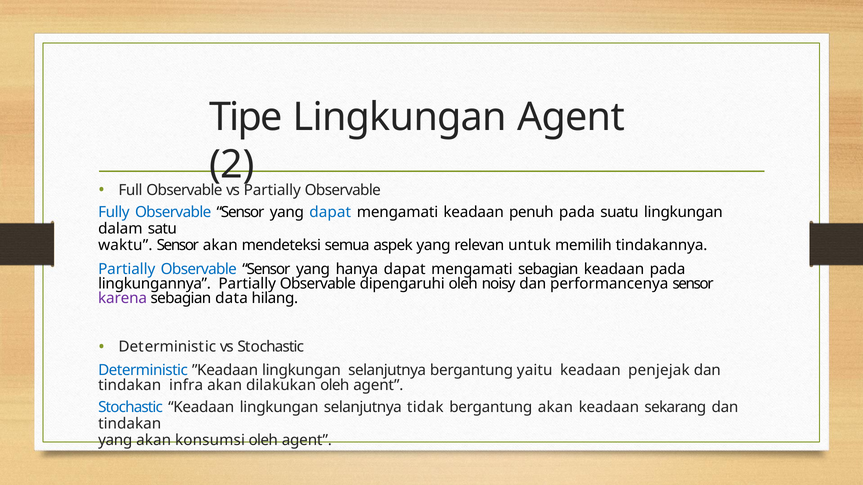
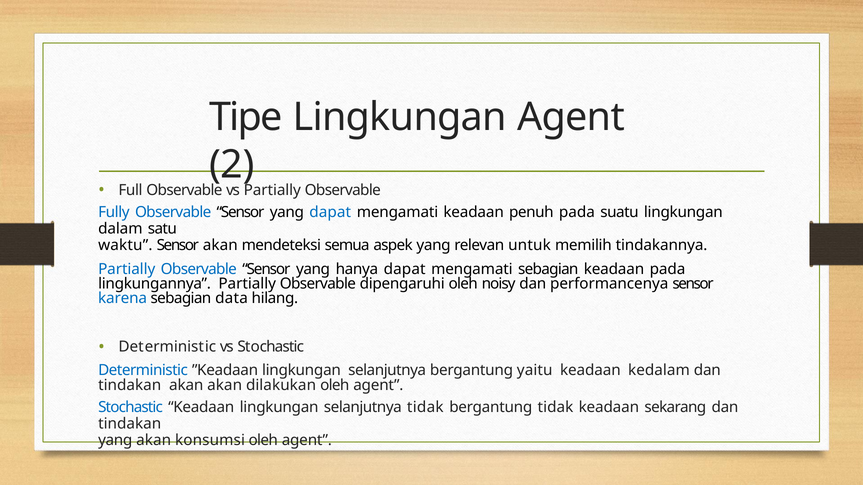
karena colour: purple -> blue (123, 299)
penjejak: penjejak -> kedalam (659, 371)
tindakan infra: infra -> akan (186, 385)
bergantung akan: akan -> tidak (555, 407)
